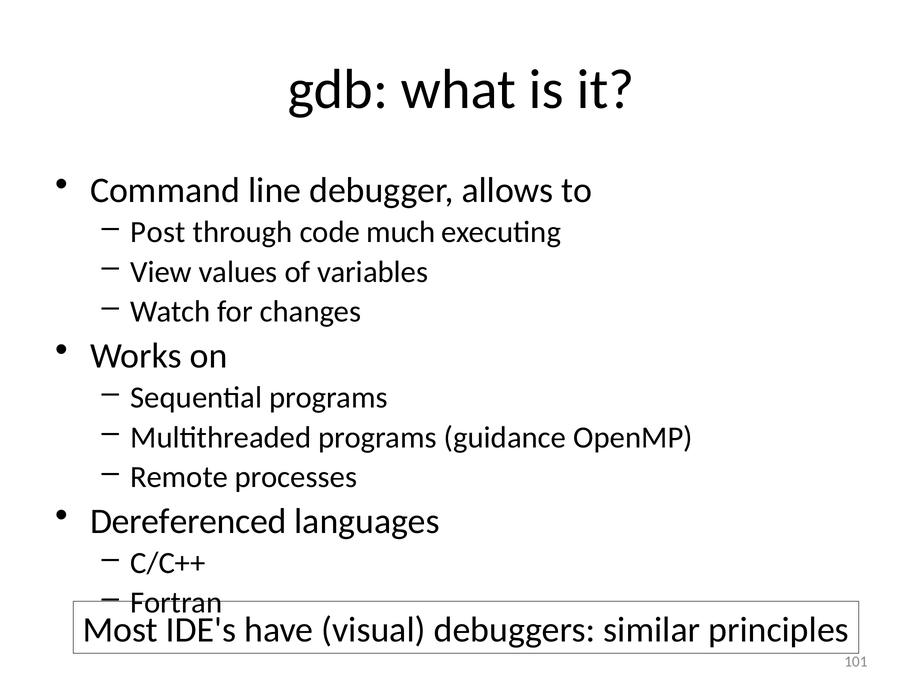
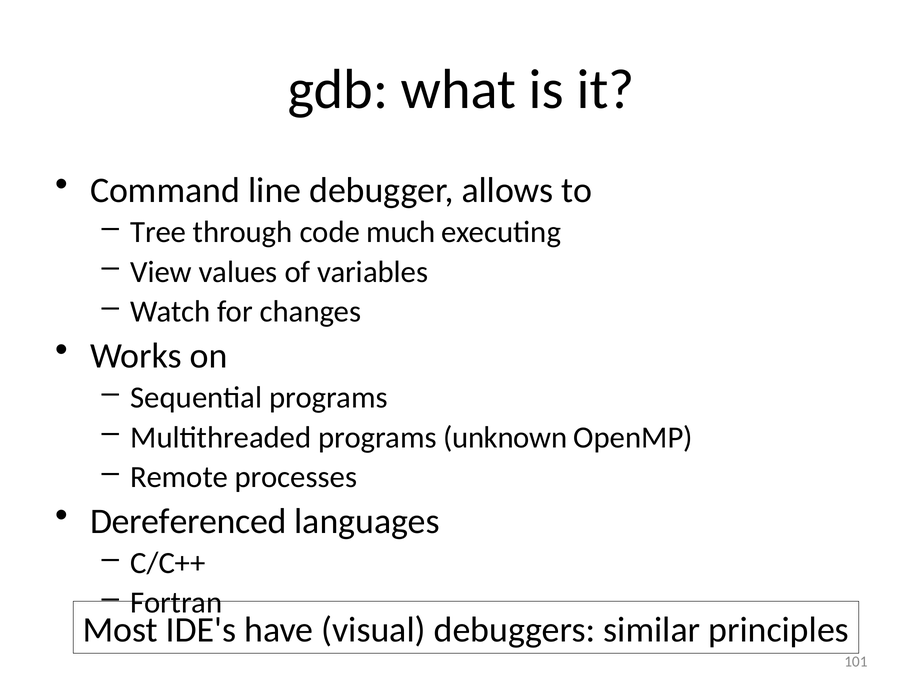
Post: Post -> Tree (158, 232)
guidance: guidance -> unknown (505, 437)
